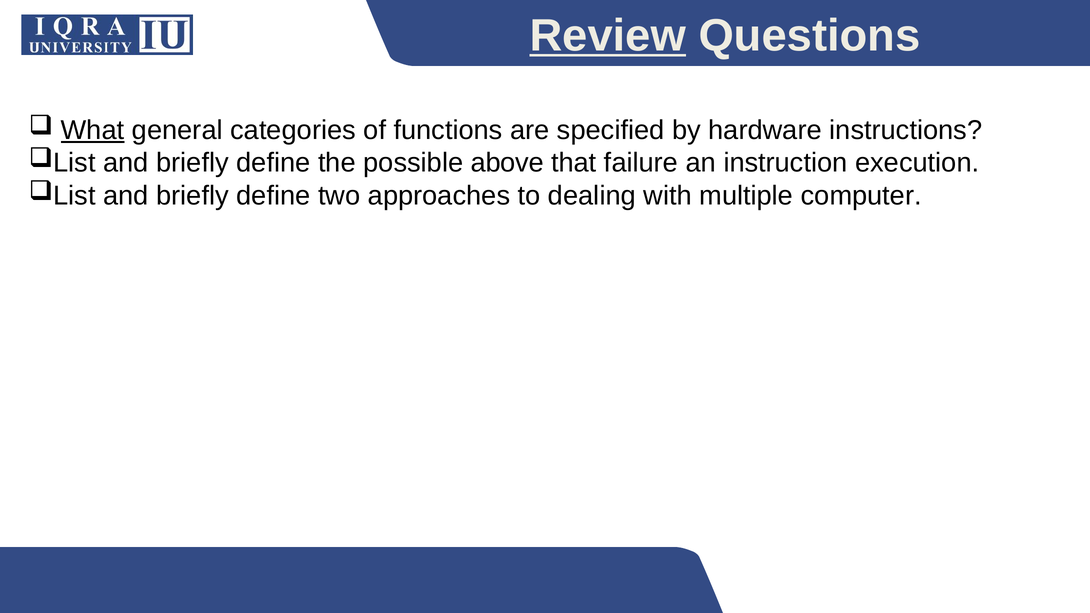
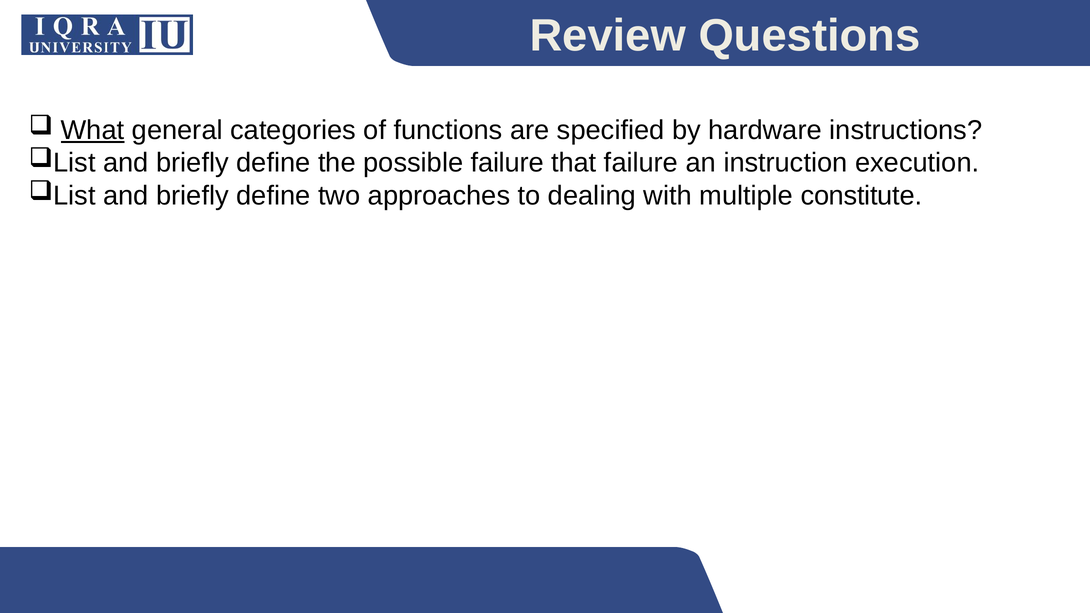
Review underline: present -> none (608, 36)
possible above: above -> failure (507, 163)
computer: computer -> constitute (861, 196)
